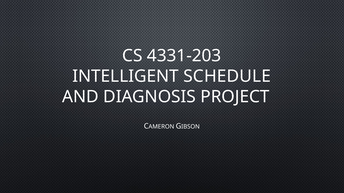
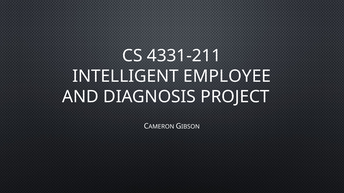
4331-203: 4331-203 -> 4331-211 (184, 56)
SCHEDULE: SCHEDULE -> EMPLOYEE (227, 76)
